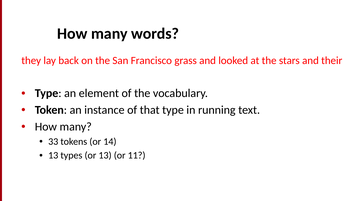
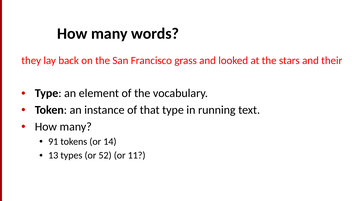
33: 33 -> 91 (53, 141)
or 13: 13 -> 52 (105, 155)
